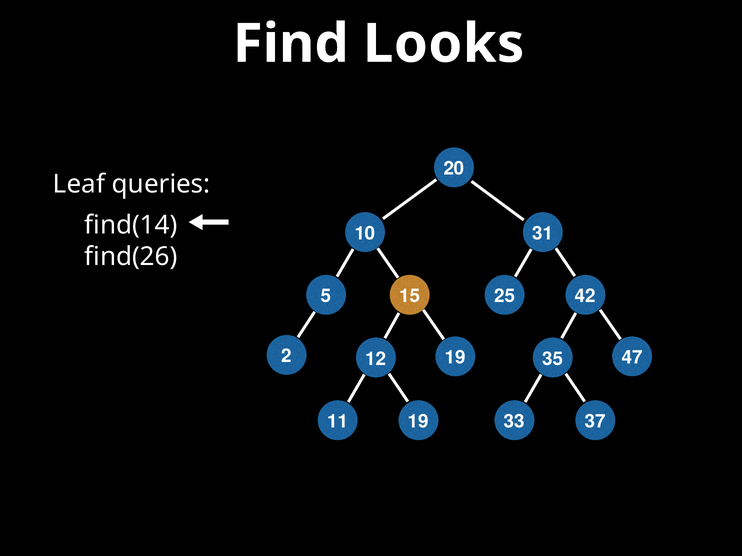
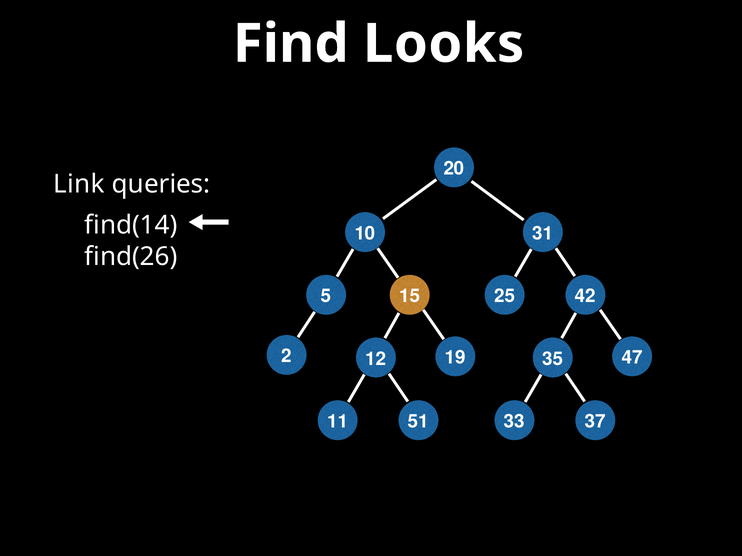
Leaf: Leaf -> Link (79, 184)
11 19: 19 -> 51 (418, 422)
